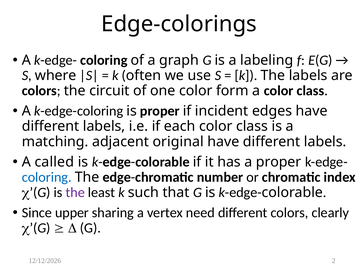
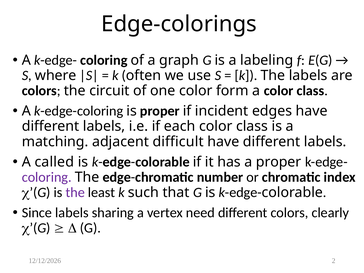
original: original -> difficult (178, 142)
coloring colour: blue -> purple (47, 177)
Since upper: upper -> labels (72, 213)
